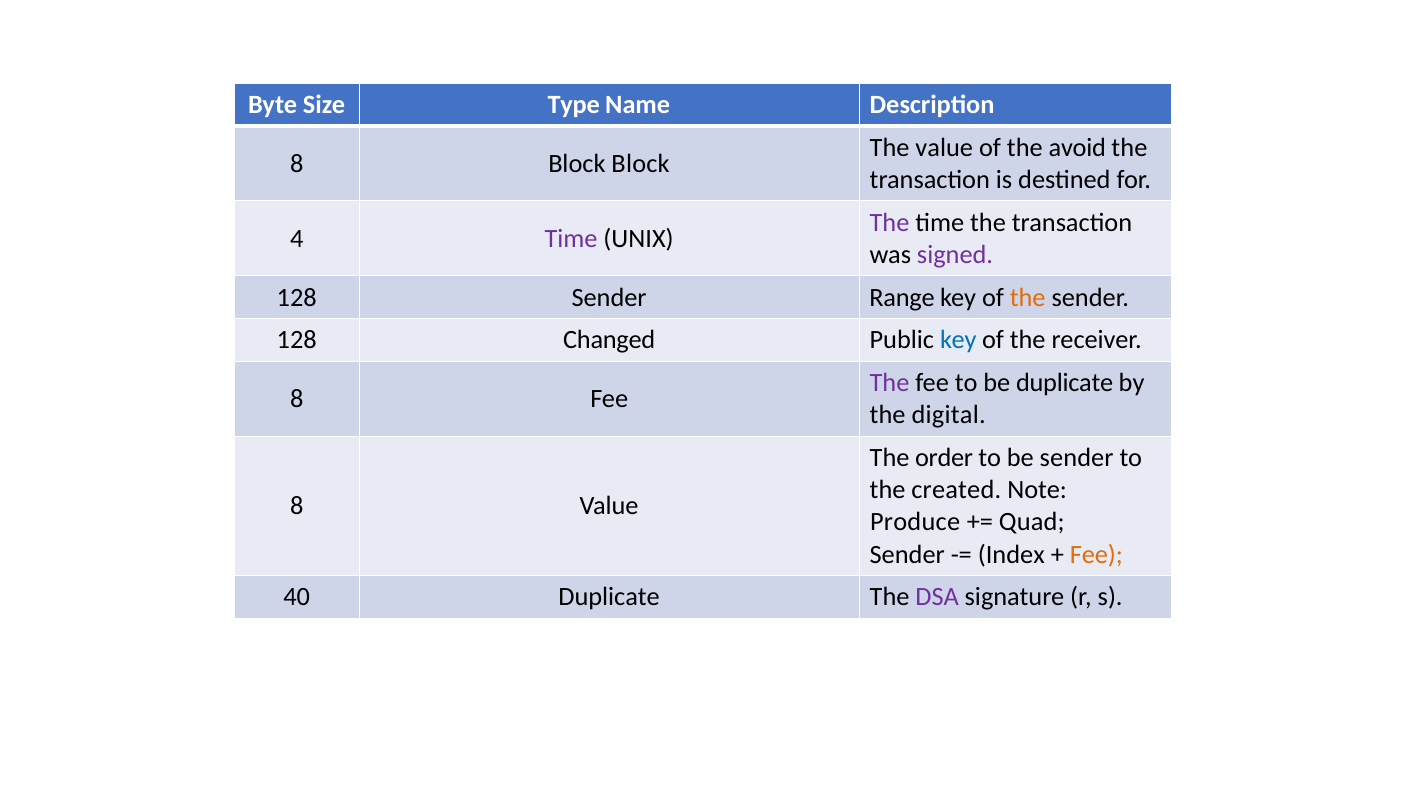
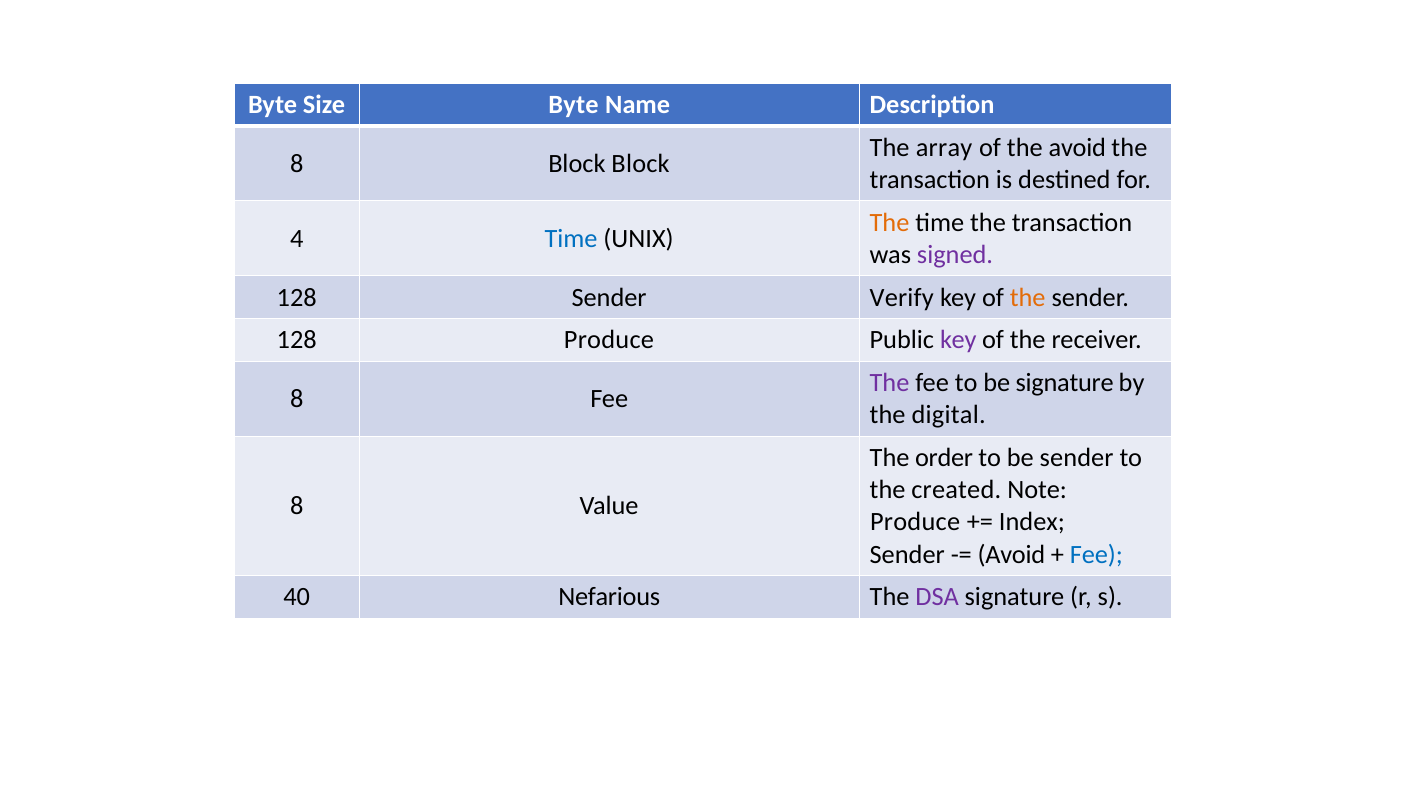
Size Type: Type -> Byte (573, 105)
The value: value -> array (944, 147)
The colour: purple -> orange (890, 222)
Time colour: purple -> blue (571, 238)
Range: Range -> Verify (902, 297)
128 Changed: Changed -> Produce (609, 340)
key colour: blue -> purple (958, 340)
be duplicate: duplicate -> signature (1065, 383)
Quad: Quad -> Index (1032, 522)
Index: Index -> Avoid (1011, 554)
Fee colour: orange -> blue (1096, 554)
40 Duplicate: Duplicate -> Nefarious (609, 597)
